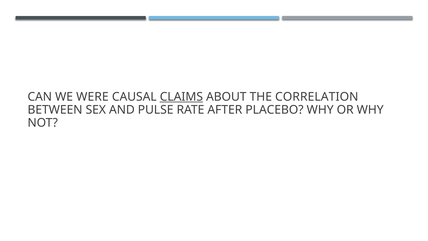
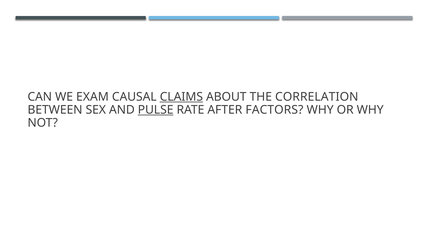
WERE: WERE -> EXAM (92, 97)
PULSE underline: none -> present (156, 110)
PLACEBO: PLACEBO -> FACTORS (274, 110)
